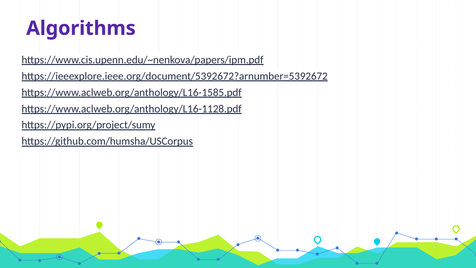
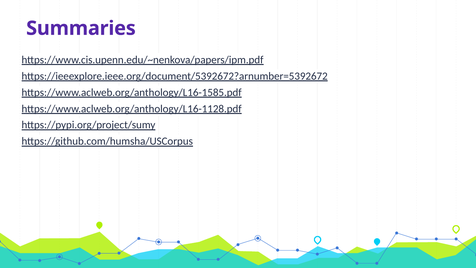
Algorithms: Algorithms -> Summaries (81, 28)
